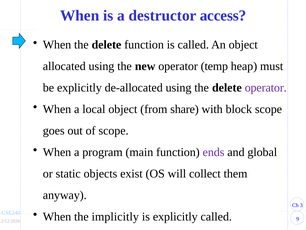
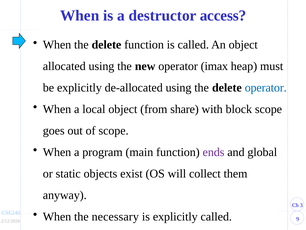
temp: temp -> imax (214, 66)
operator colour: purple -> blue (266, 88)
implicitly: implicitly -> necessary (115, 216)
